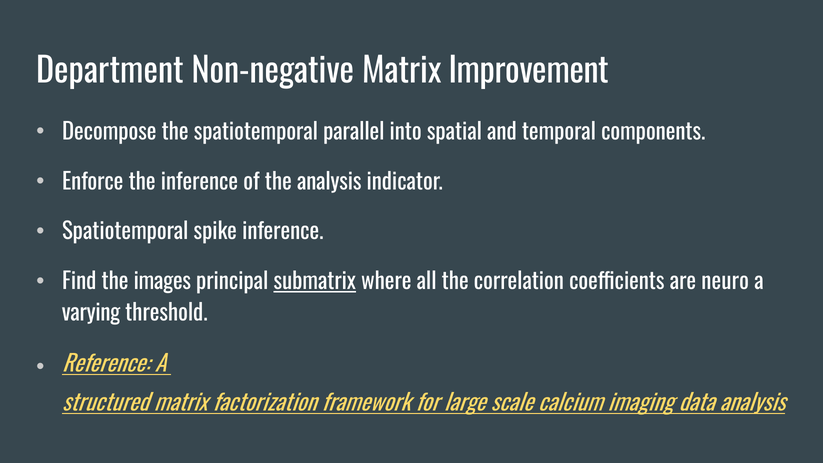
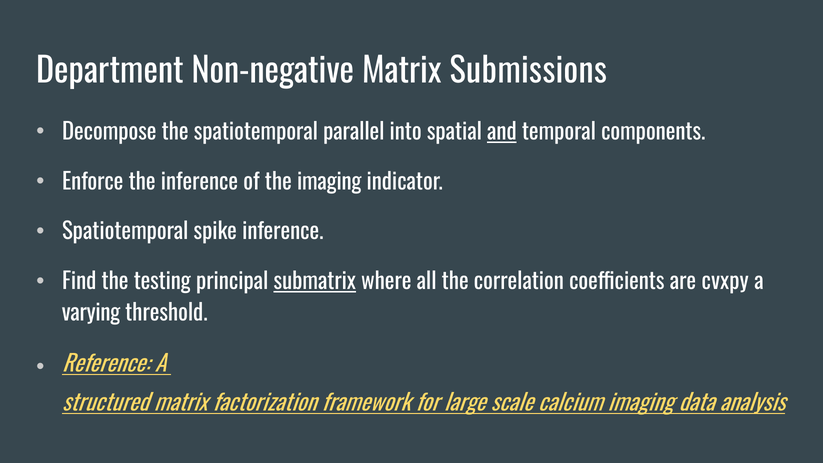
Improvement: Improvement -> Submissions (528, 71)
and underline: none -> present (502, 132)
the analysis: analysis -> imaging (329, 182)
images: images -> testing (162, 282)
neuro: neuro -> cvxpy (725, 282)
